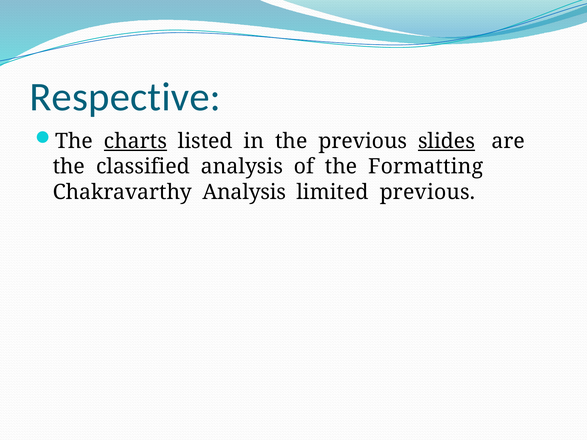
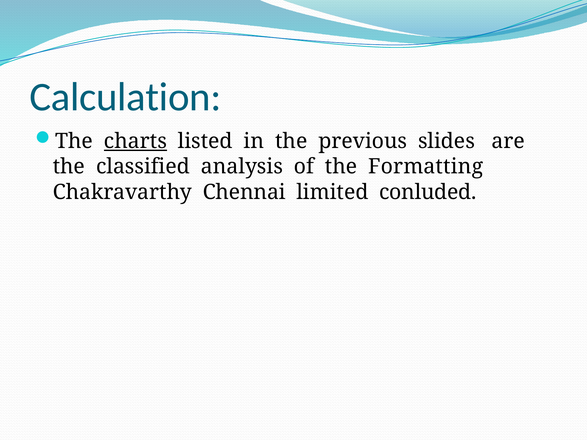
Respective: Respective -> Calculation (125, 97)
slides underline: present -> none (446, 141)
Chakravarthy Analysis: Analysis -> Chennai (244, 192)
limited previous: previous -> conluded (428, 192)
